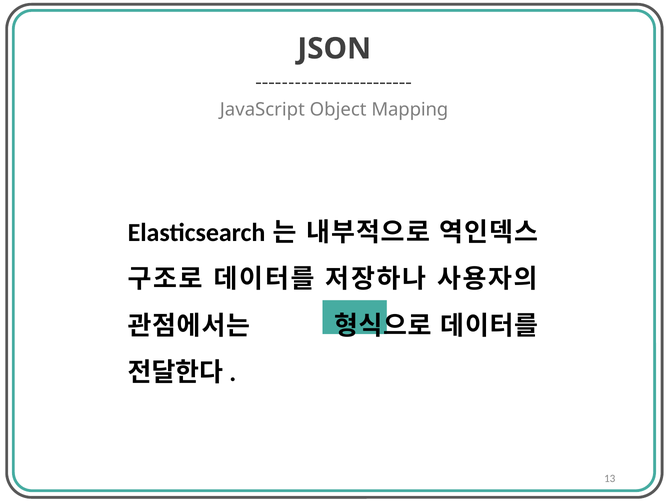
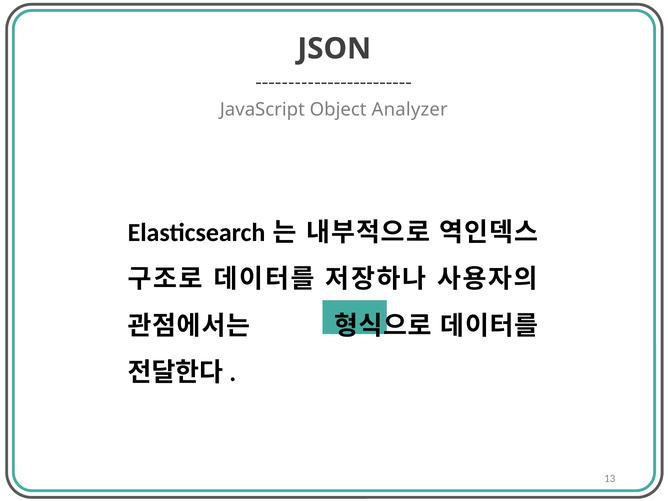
Mapping: Mapping -> Analyzer (410, 110)
